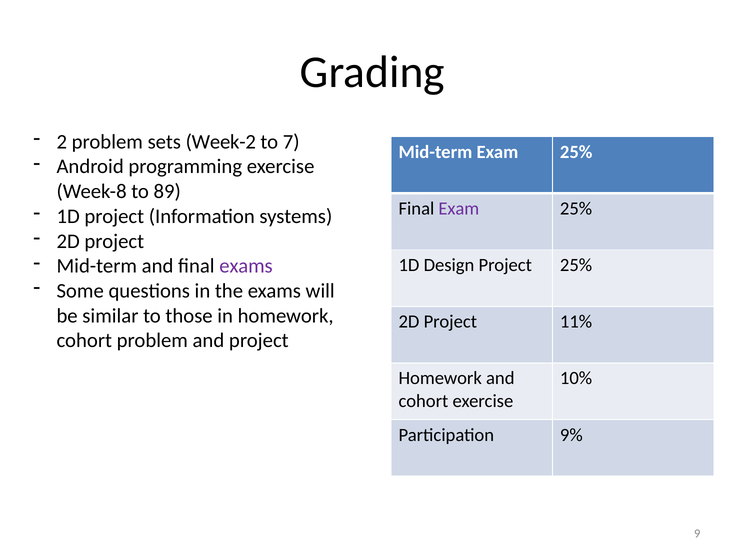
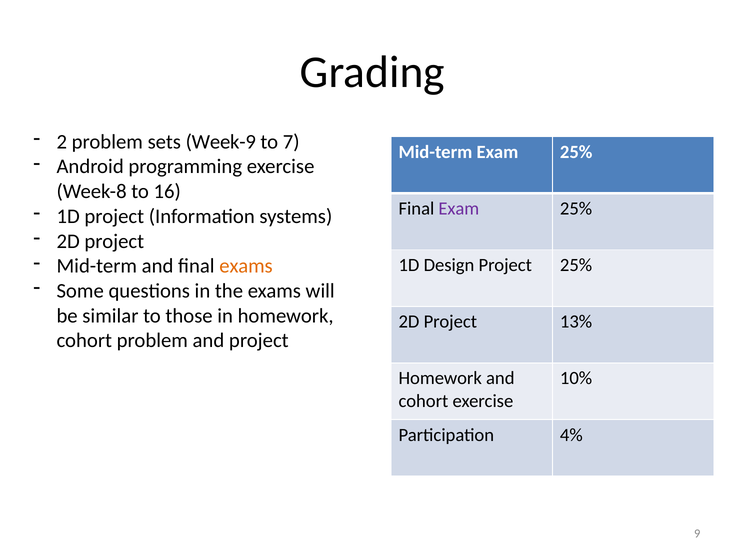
Week-2: Week-2 -> Week-9 (221, 142)
89: 89 -> 16 (167, 191)
exams colour: purple -> orange (246, 266)
11%: 11% -> 13% (576, 322)
9%: 9% -> 4% (571, 435)
